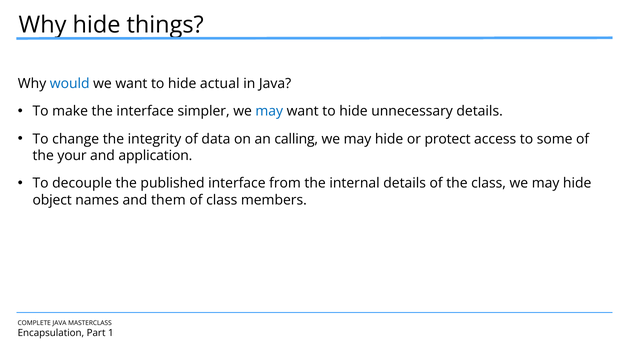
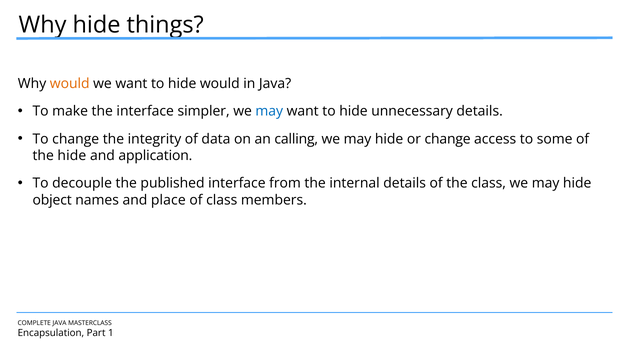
would colour: blue -> orange (70, 84)
hide actual: actual -> would (220, 84)
or protect: protect -> change (448, 139)
the your: your -> hide (72, 156)
them: them -> place (168, 200)
